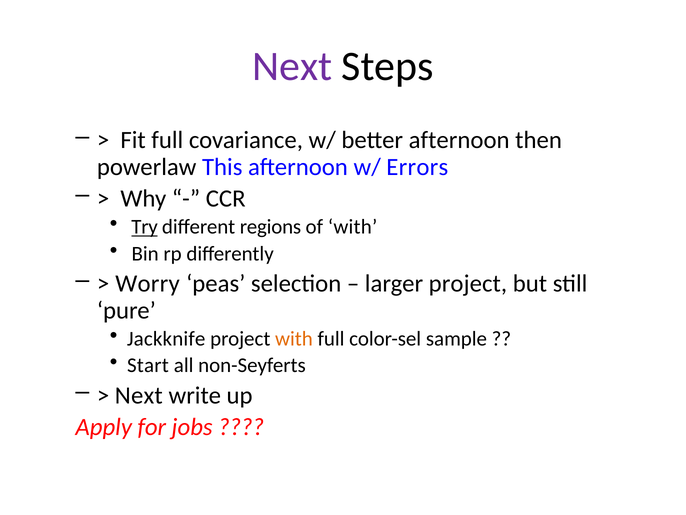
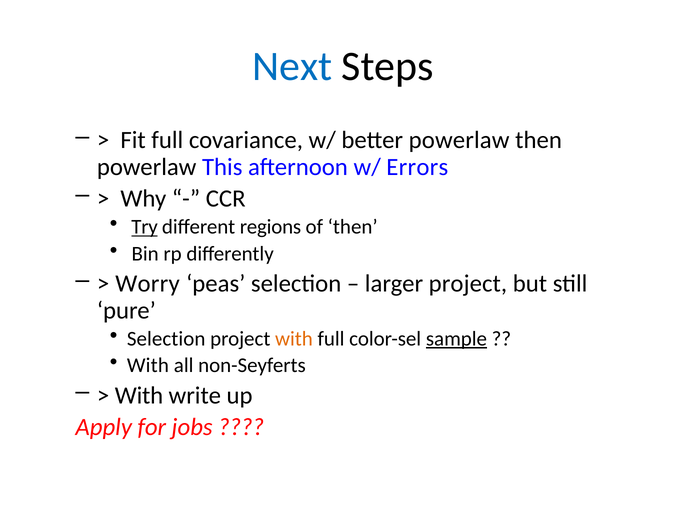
Next colour: purple -> blue (292, 66)
better afternoon: afternoon -> powerlaw (459, 140)
of with: with -> then (353, 227)
Jackknife: Jackknife -> Selection (166, 338)
sample underline: none -> present (456, 338)
Start: Start -> With (148, 365)
Next: Next -> With (139, 395)
